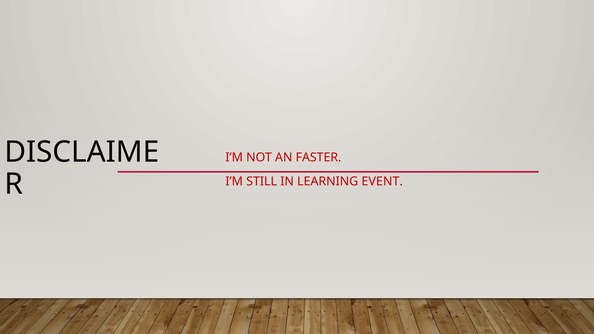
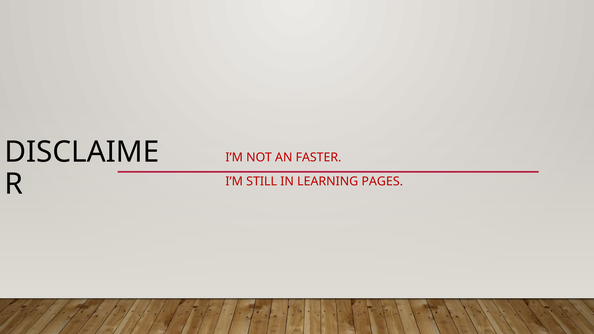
EVENT: EVENT -> PAGES (382, 181)
